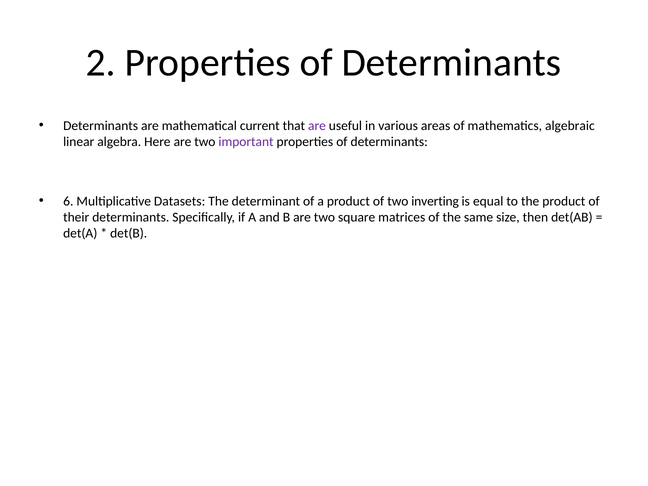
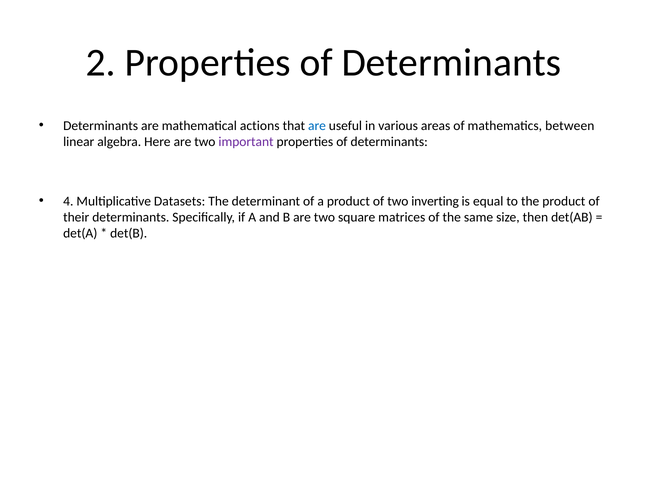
current: current -> actions (260, 126)
are colour: purple -> blue (317, 126)
algebraic: algebraic -> between (570, 126)
6: 6 -> 4 (68, 201)
